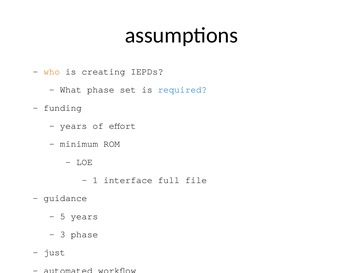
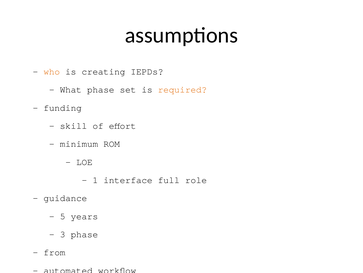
required colour: blue -> orange (182, 89)
years: years -> skill (74, 126)
file: file -> role (196, 180)
just: just -> from (54, 252)
